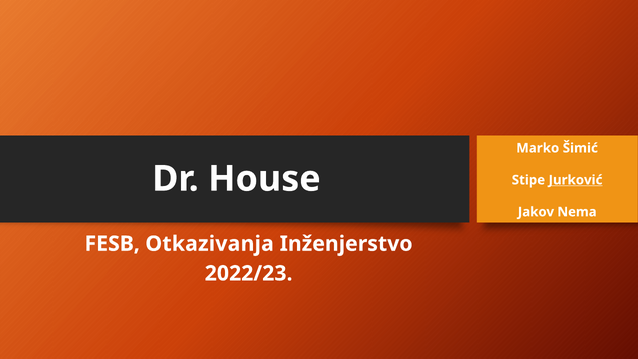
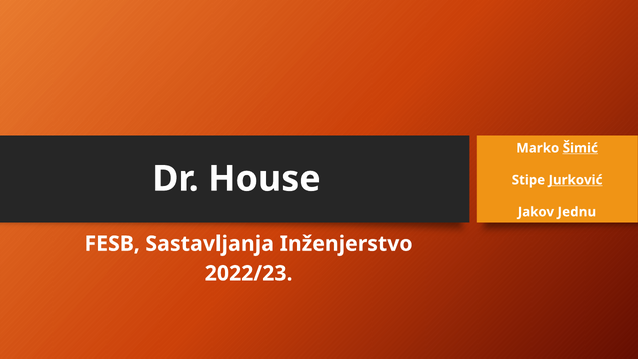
Šimić underline: none -> present (580, 148)
Nema: Nema -> Jednu (577, 212)
Otkazivanja: Otkazivanja -> Sastavljanja (210, 244)
